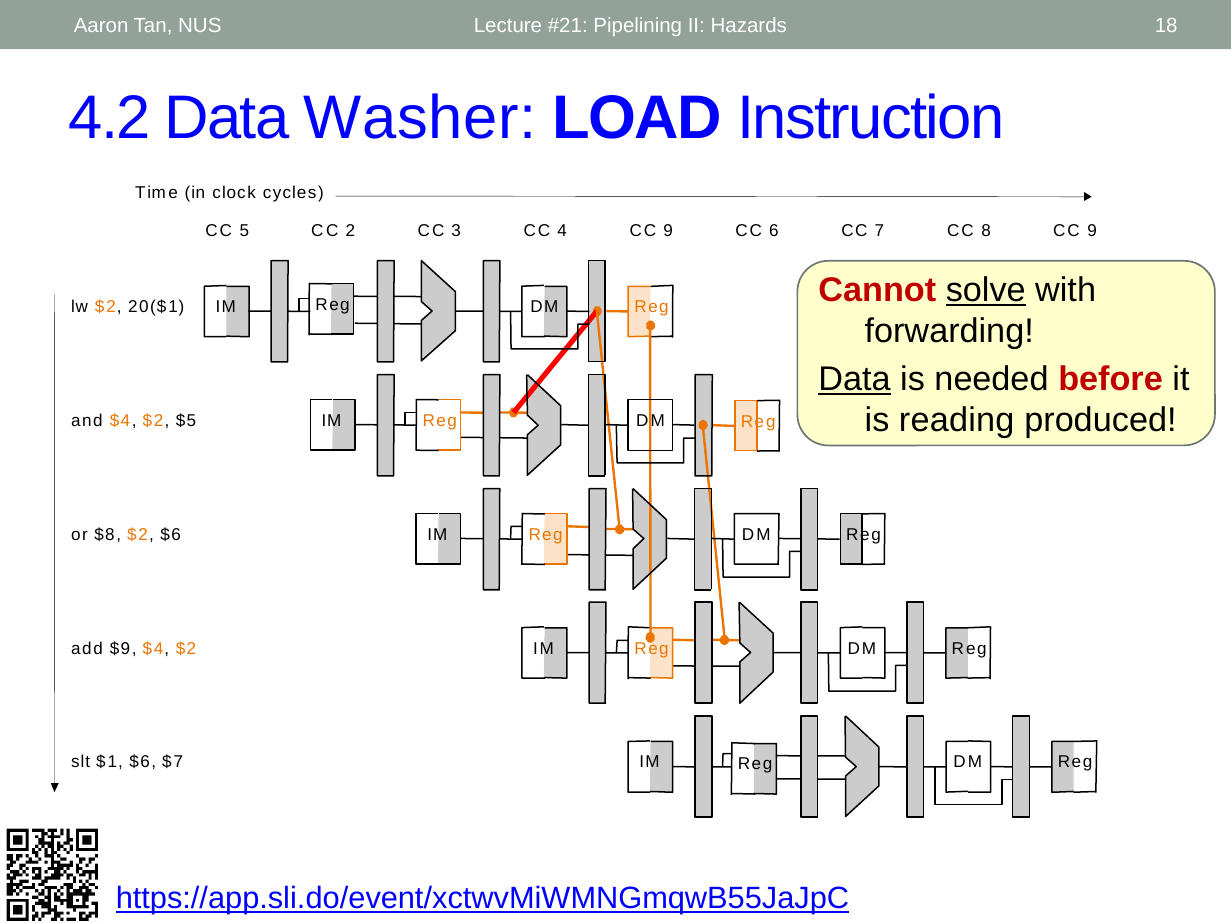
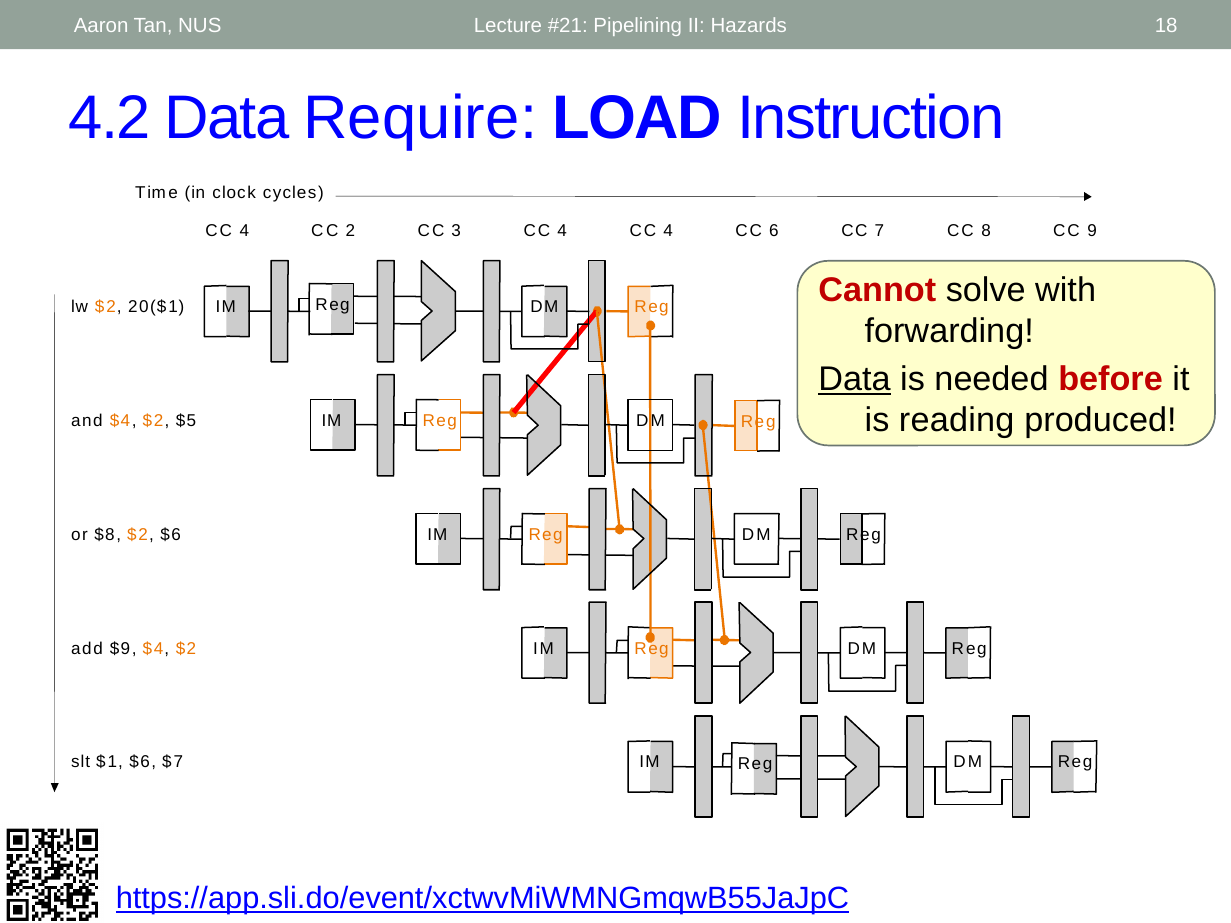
Washer: Washer -> Require (420, 118)
5: 5 -> 4 (244, 230)
9: 9 -> 4 (668, 230)
solve underline: present -> none (986, 291)
